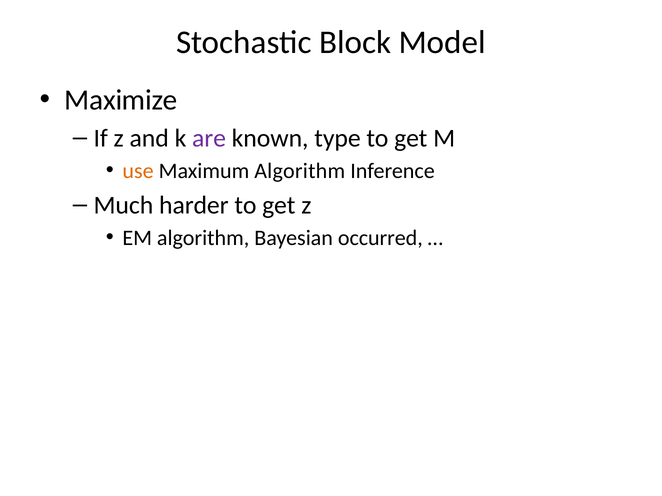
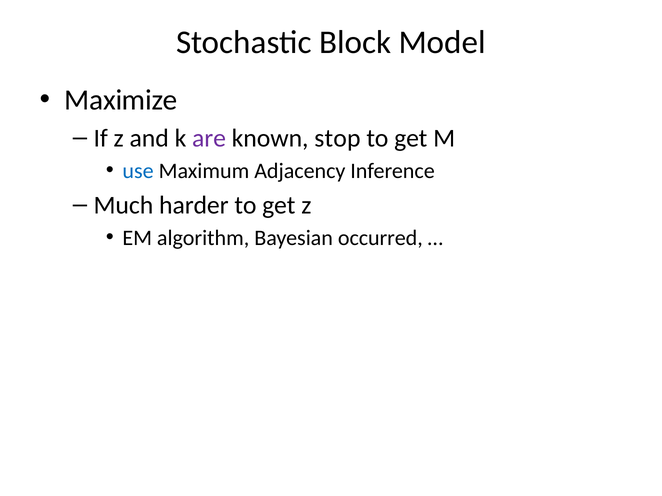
type: type -> stop (337, 138)
use colour: orange -> blue (138, 171)
Maximum Algorithm: Algorithm -> Adjacency (300, 171)
